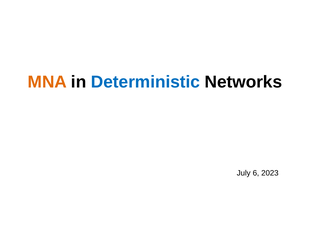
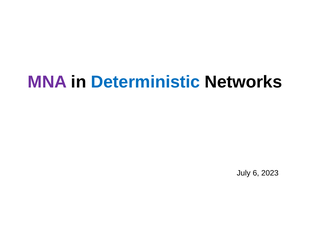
MNA colour: orange -> purple (47, 82)
